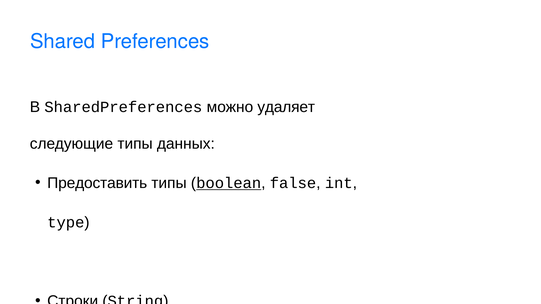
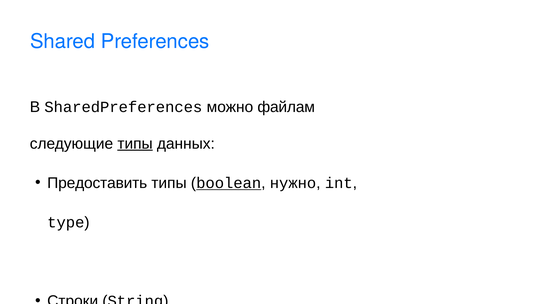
удаляет: удаляет -> файлам (286, 107)
типы underline: none -> present (135, 144)
false: false -> нужно (293, 183)
